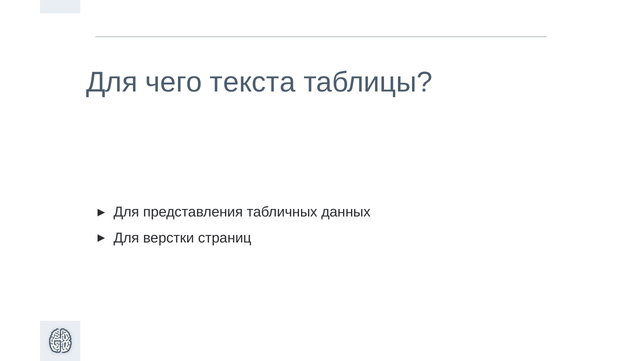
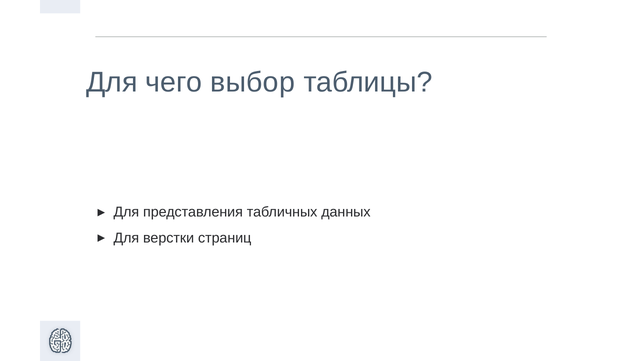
текста: текста -> выбор (253, 83)
